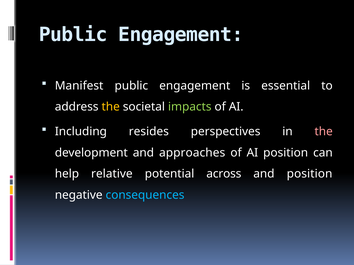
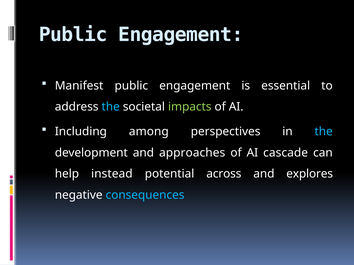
the colour: yellow -> light blue (111, 107)
resides: resides -> among (149, 132)
the colour: pink -> light blue (324, 132)
AI position: position -> cascade (286, 153)
relative: relative -> instead (112, 174)
and position: position -> explores (310, 174)
